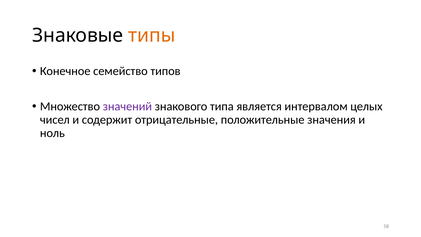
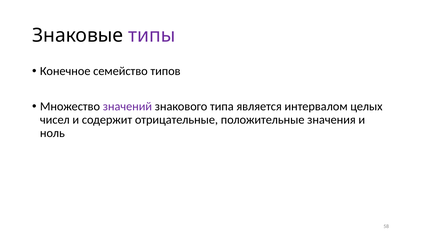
типы colour: orange -> purple (152, 35)
